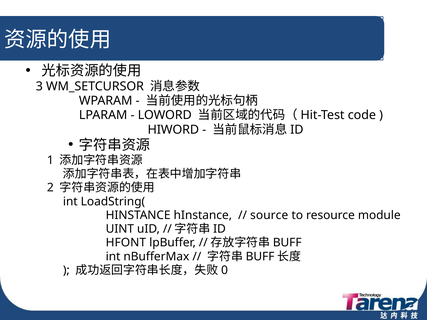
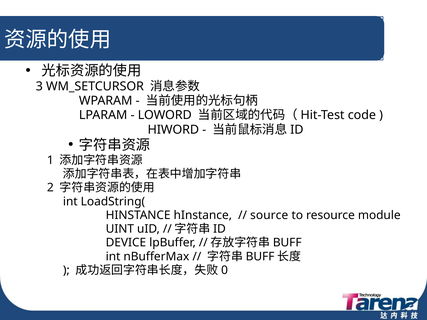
HFONT: HFONT -> DEVICE (126, 243)
